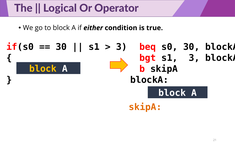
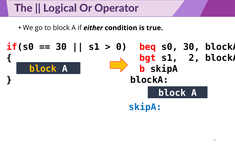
3: 3 -> 0 (122, 47)
s1 3: 3 -> 2 (194, 58)
skipA colour: orange -> blue (145, 107)
